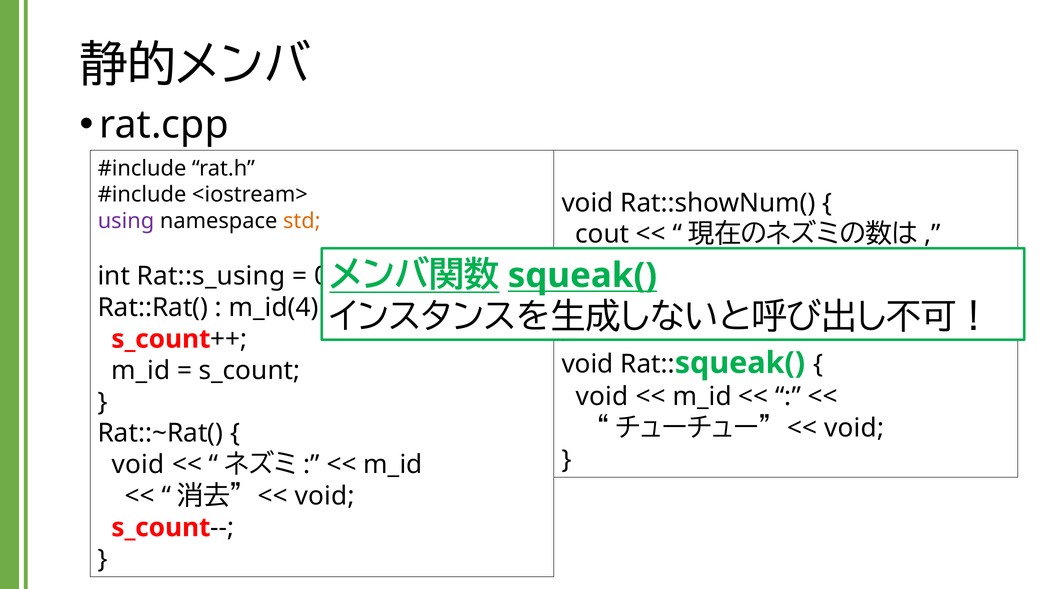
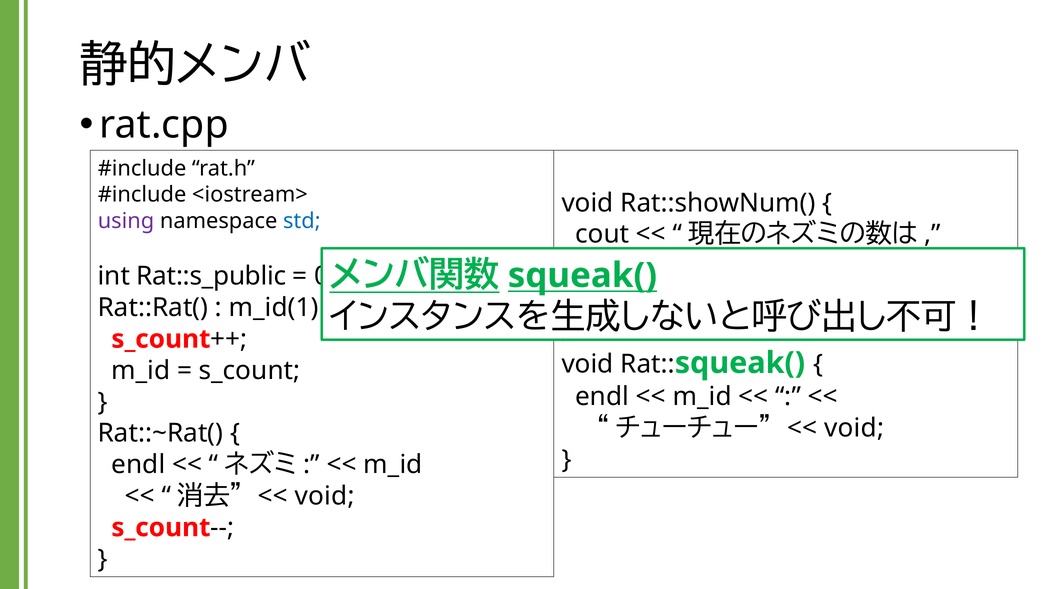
std colour: orange -> blue (302, 221)
Rat::s_using: Rat::s_using -> Rat::s_public (211, 276)
m_id(4: m_id(4 -> m_id(1 (274, 308)
void: void -> endl (602, 397)
void: void -> endl (138, 465)
